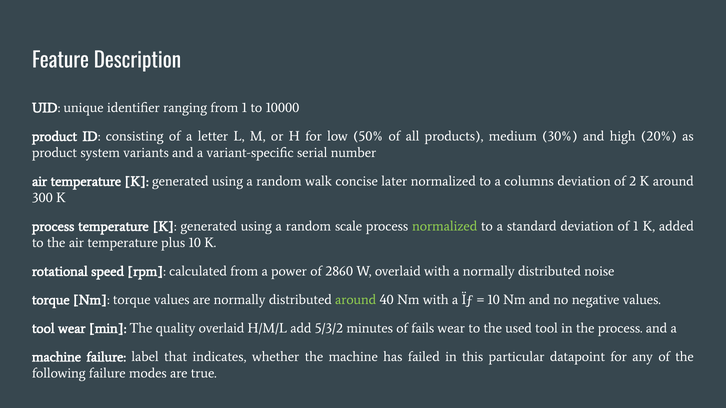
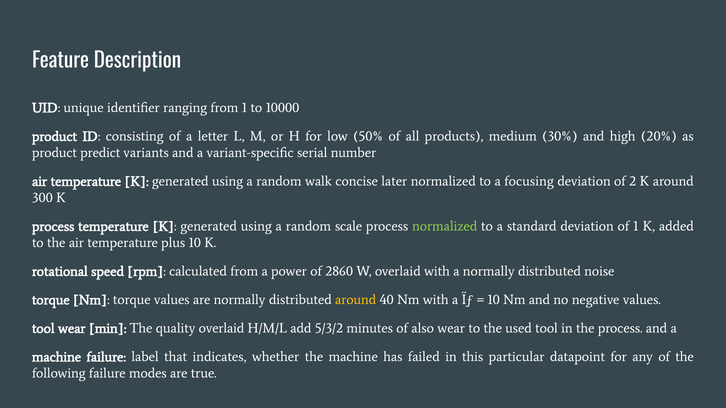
system: system -> predict (100, 153)
columns: columns -> focusing (529, 182)
around colour: light green -> yellow (356, 300)
fails: fails -> also (423, 329)
